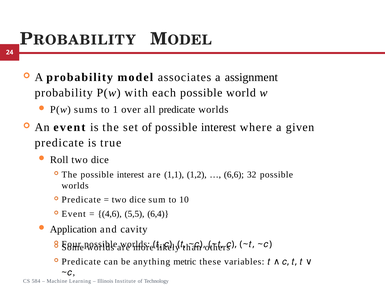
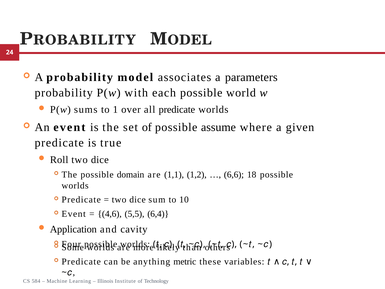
assignment: assignment -> parameters (251, 77)
of possible interest: interest -> assume (218, 127)
The possible interest: interest -> domain (131, 174)
32: 32 -> 18 (252, 174)
